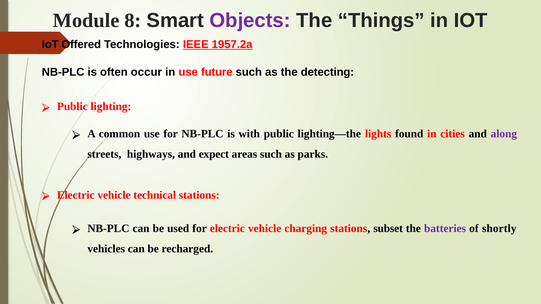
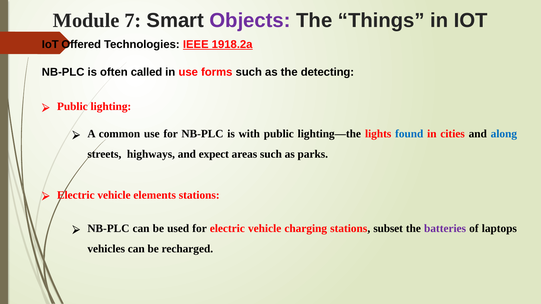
8: 8 -> 7 (133, 21)
1957.2a: 1957.2a -> 1918.2a (232, 44)
occur: occur -> called (147, 72)
future: future -> forms (217, 72)
found colour: black -> blue (409, 134)
along colour: purple -> blue (504, 134)
technical: technical -> elements (155, 195)
shortly: shortly -> laptops (499, 229)
